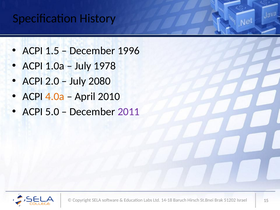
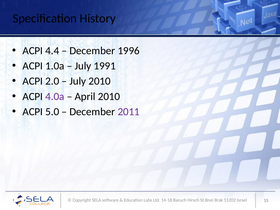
1.5: 1.5 -> 4.4 (52, 51)
1978: 1978 -> 1991 (105, 66)
July 2080: 2080 -> 2010 (100, 81)
4.0a colour: orange -> purple (55, 96)
